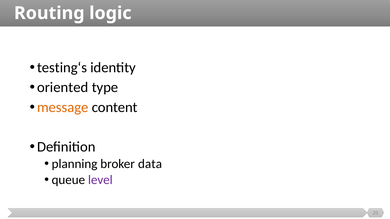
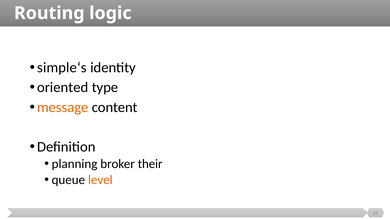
testing‘s: testing‘s -> simple‘s (62, 68)
data: data -> their (150, 164)
level colour: purple -> orange (100, 180)
